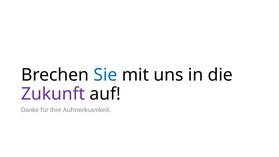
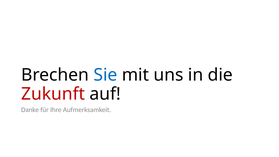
Zukunft colour: purple -> red (53, 94)
